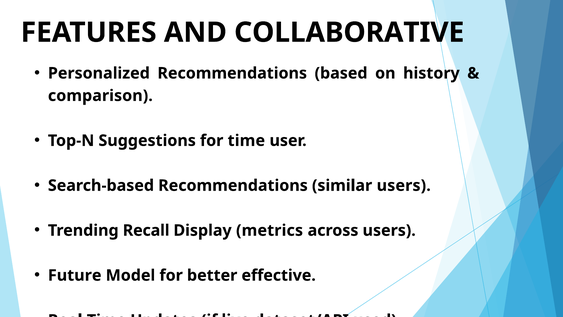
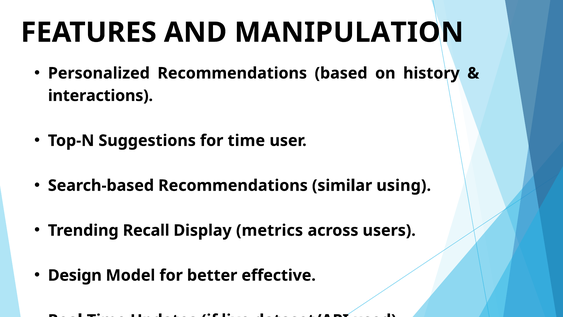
COLLABORATIVE: COLLABORATIVE -> MANIPULATION (349, 32)
comparison: comparison -> interactions (100, 96)
similar users: users -> using (404, 185)
Future: Future -> Design (75, 275)
